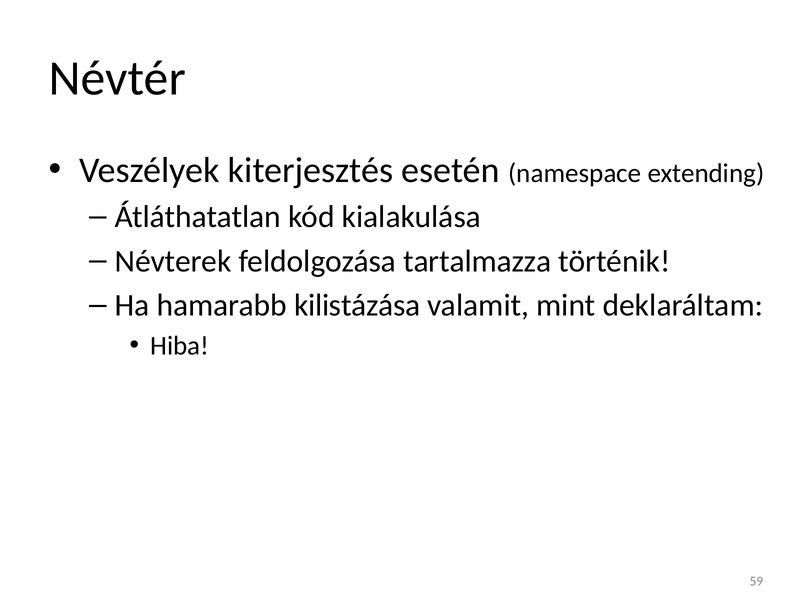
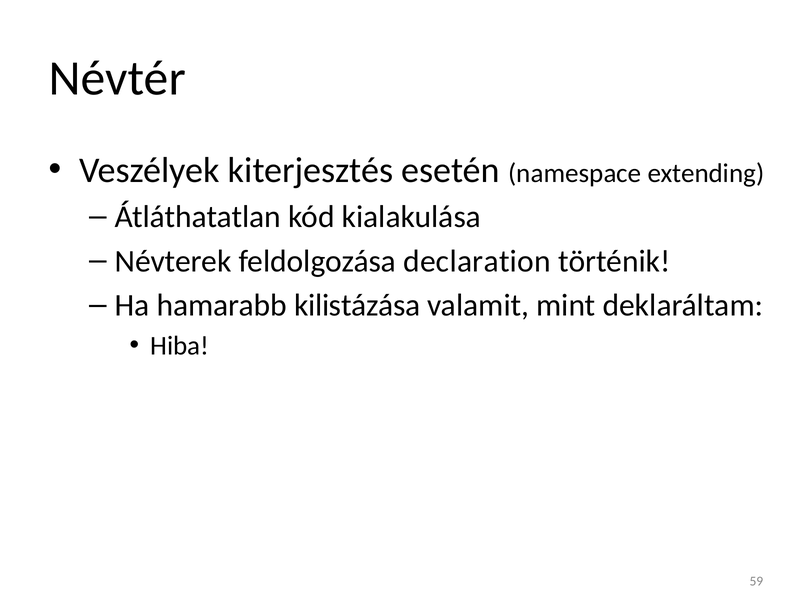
tartalmazza: tartalmazza -> declaration (477, 261)
